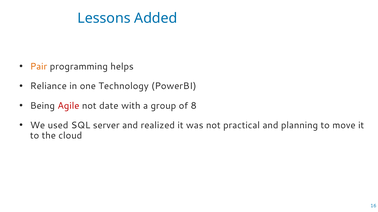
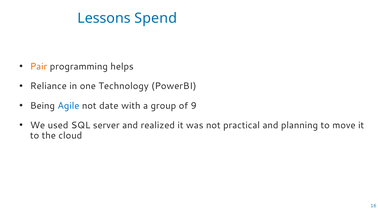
Added: Added -> Spend (156, 18)
Agile colour: red -> blue (68, 106)
8: 8 -> 9 (194, 106)
